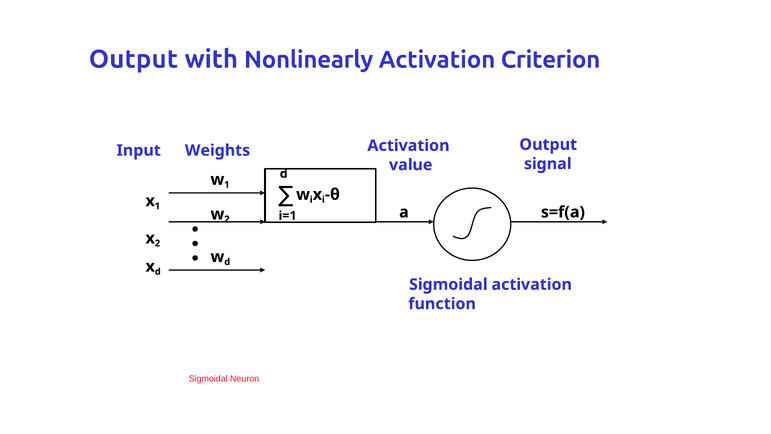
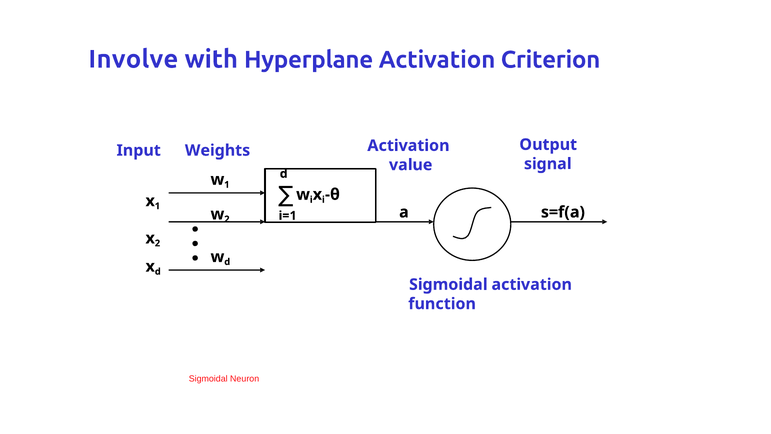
Output: Output -> Involve (133, 59)
Nonlinearly: Nonlinearly -> Hyperplane (309, 60)
